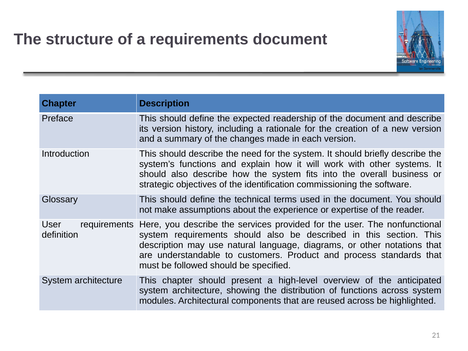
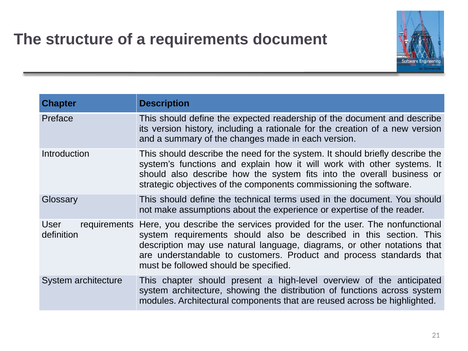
the identification: identification -> components (269, 185)
